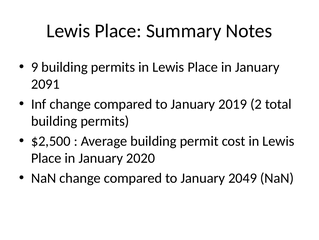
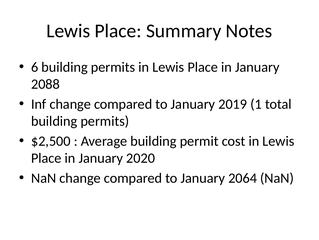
9: 9 -> 6 (35, 67)
2091: 2091 -> 2088 (45, 84)
2: 2 -> 1 (256, 104)
2049: 2049 -> 2064 (243, 178)
